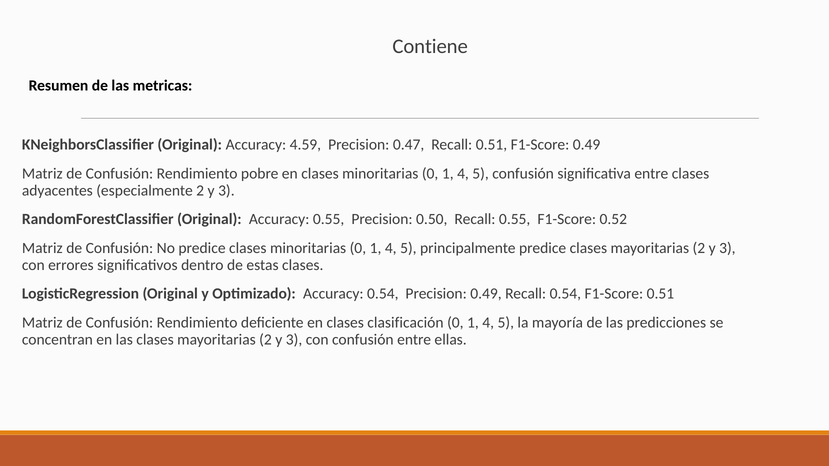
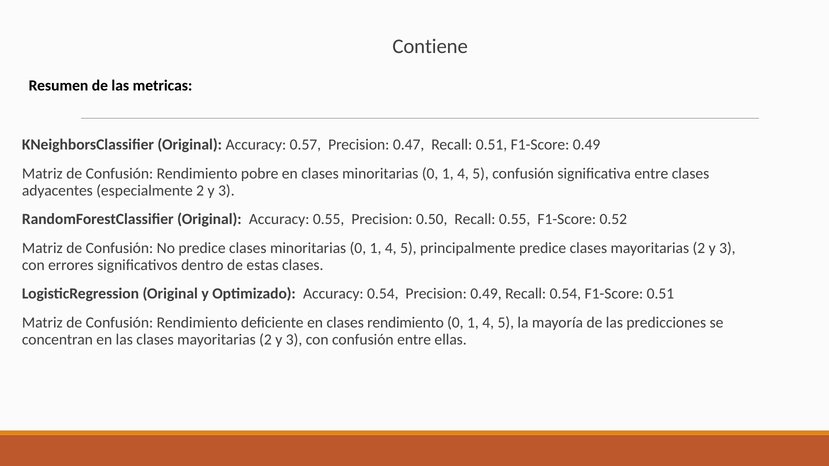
4.59: 4.59 -> 0.57 (305, 145)
clases clasificación: clasificación -> rendimiento (406, 323)
